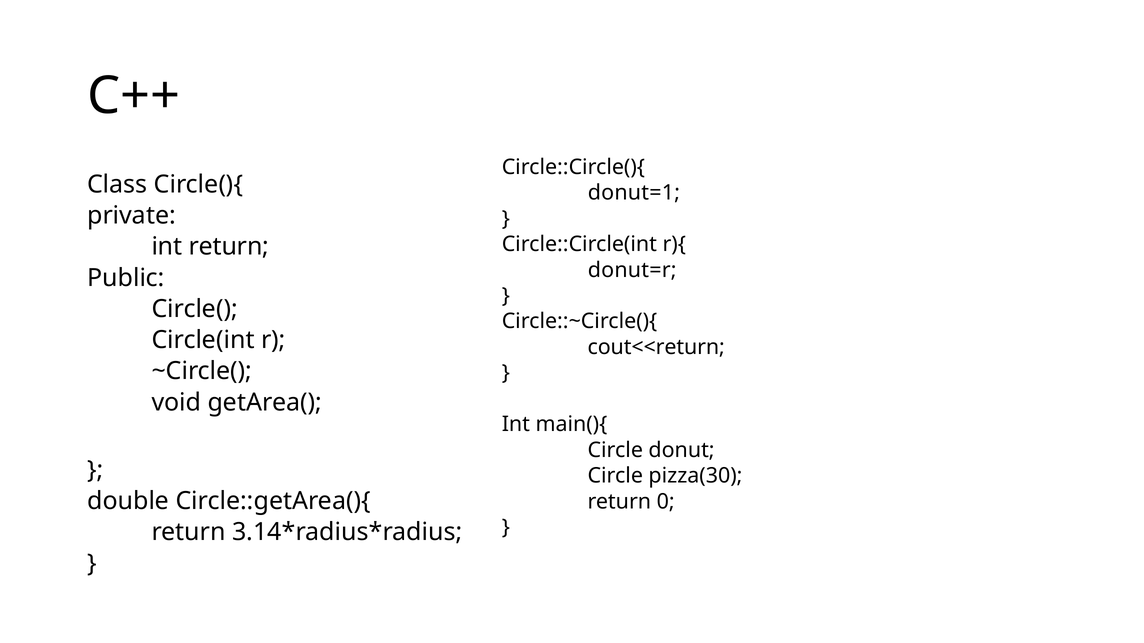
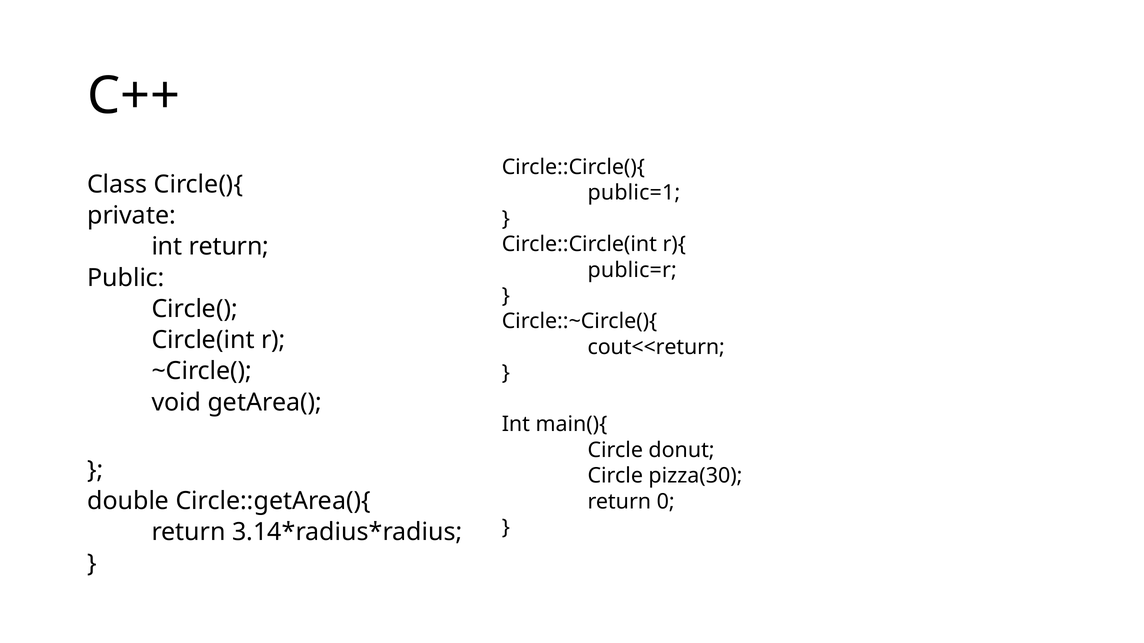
donut=1: donut=1 -> public=1 (634, 193)
donut=r: donut=r -> public=r (632, 270)
